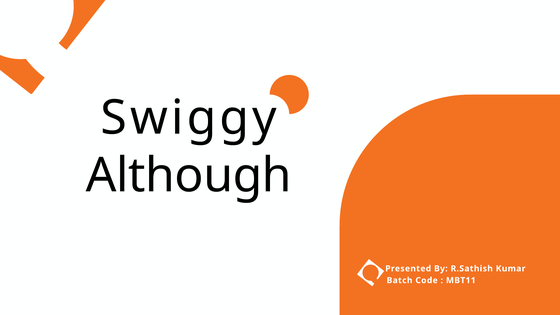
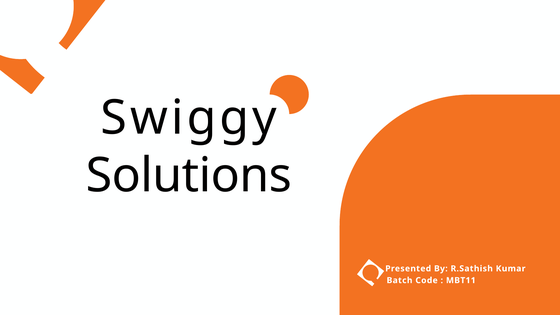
Although: Although -> Solutions (189, 176)
